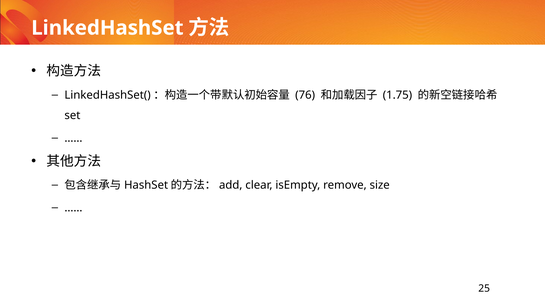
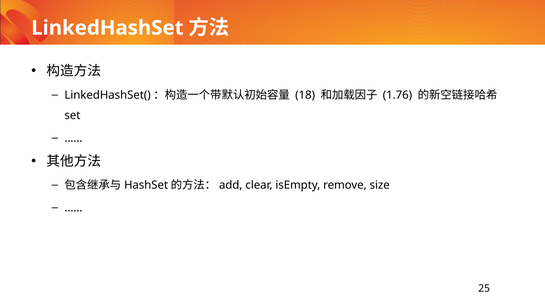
76: 76 -> 18 (305, 95)
1.75: 1.75 -> 1.76 (397, 95)
